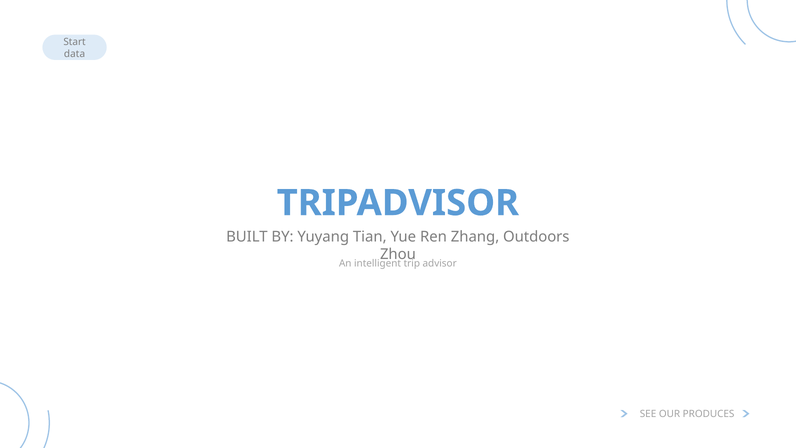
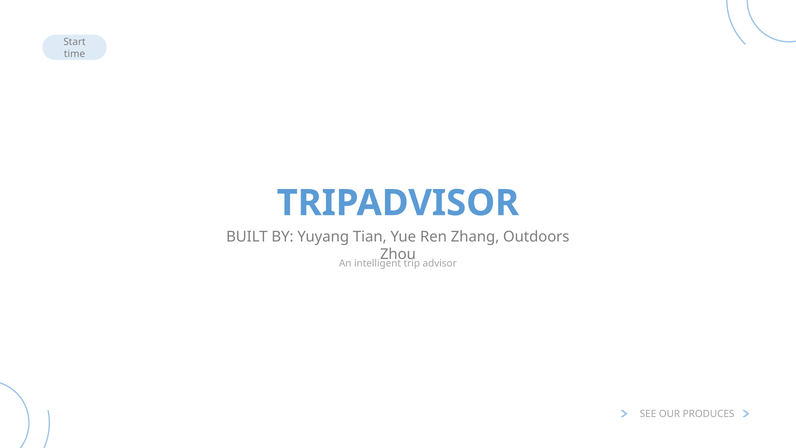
data: data -> time (75, 54)
